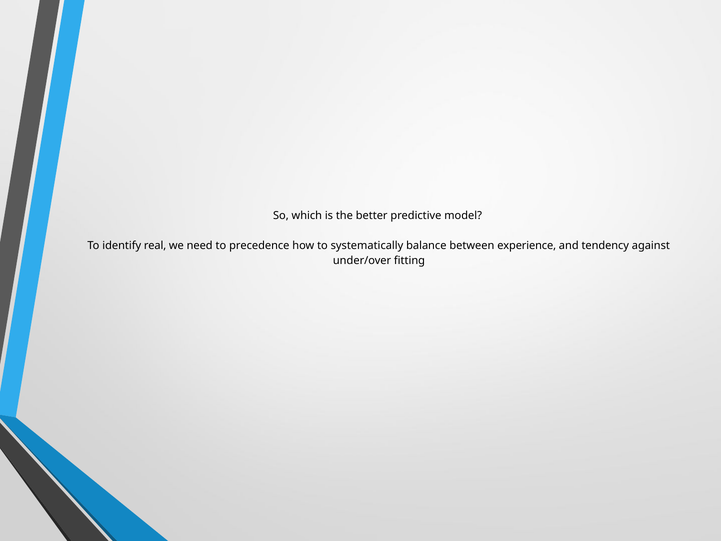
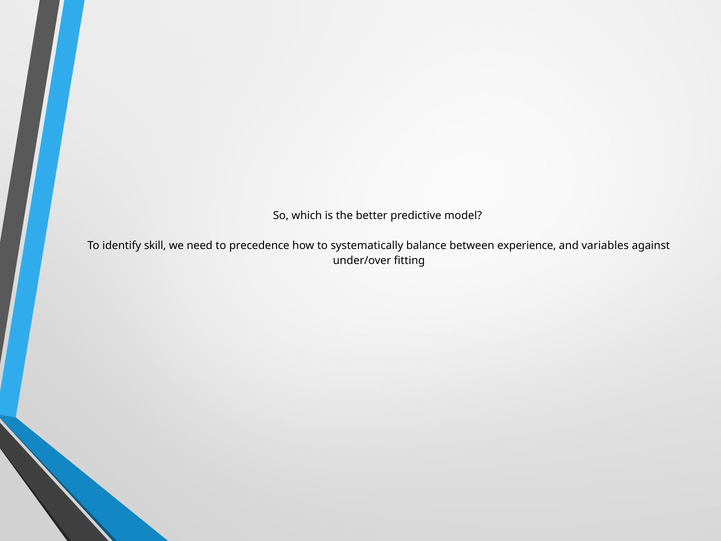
real: real -> skill (155, 245)
tendency: tendency -> variables (605, 245)
